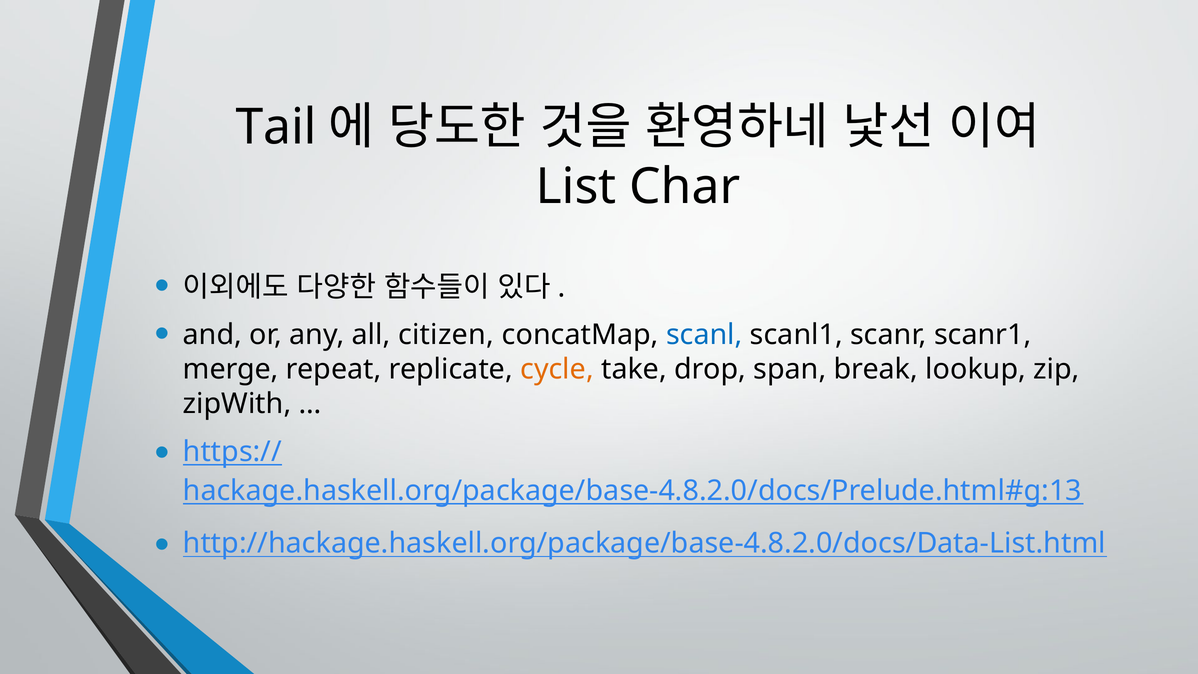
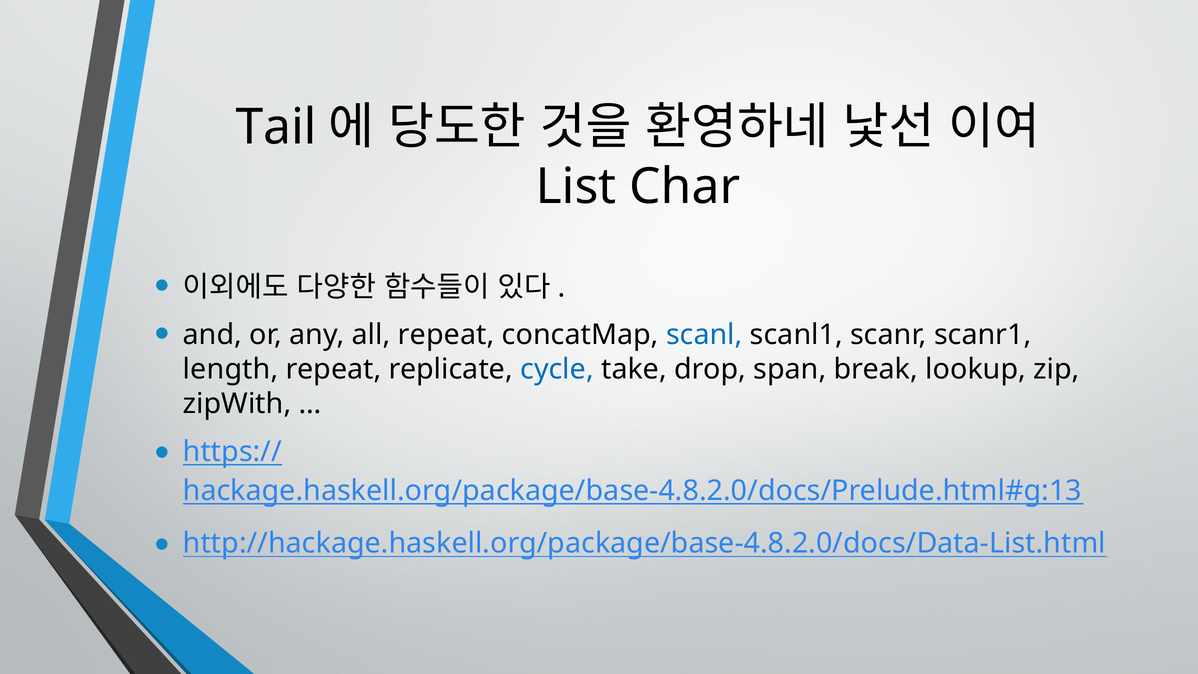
all citizen: citizen -> repeat (446, 335)
merge: merge -> length (231, 369)
cycle colour: orange -> blue (557, 369)
